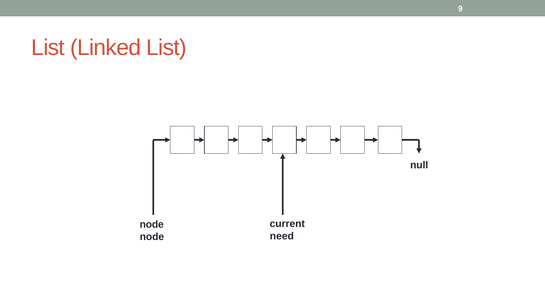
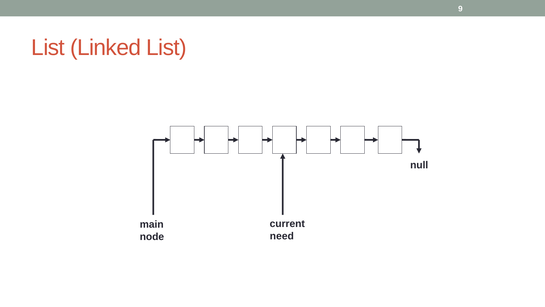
node: node -> main (152, 224)
